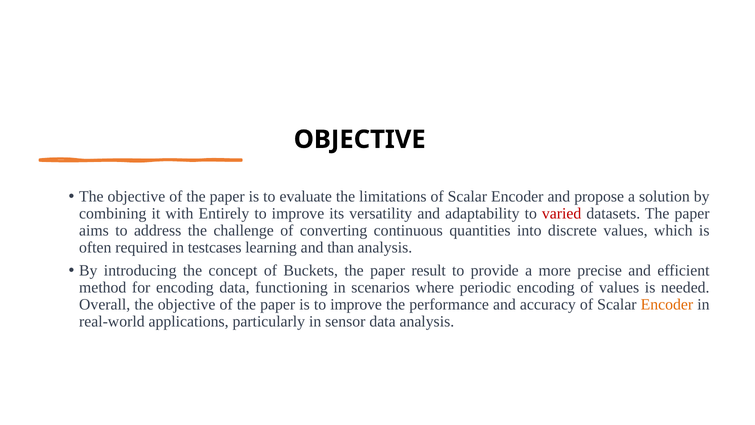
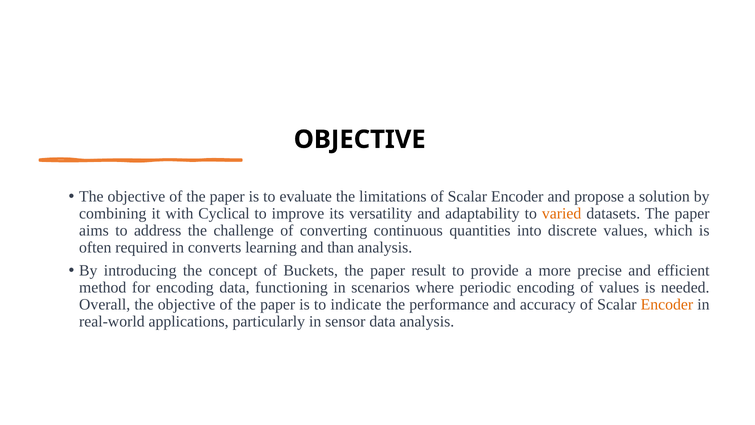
Entirely: Entirely -> Cyclical (224, 214)
varied colour: red -> orange (562, 214)
testcases: testcases -> converts (215, 248)
is to improve: improve -> indicate (356, 304)
